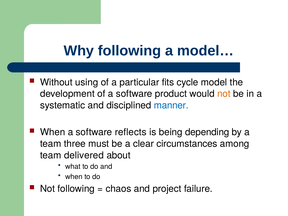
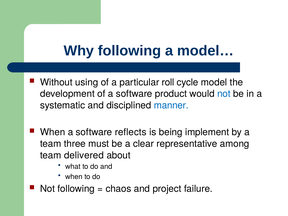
fits: fits -> roll (168, 82)
not colour: orange -> blue (224, 94)
depending: depending -> implement (207, 132)
circumstances: circumstances -> representative (187, 144)
